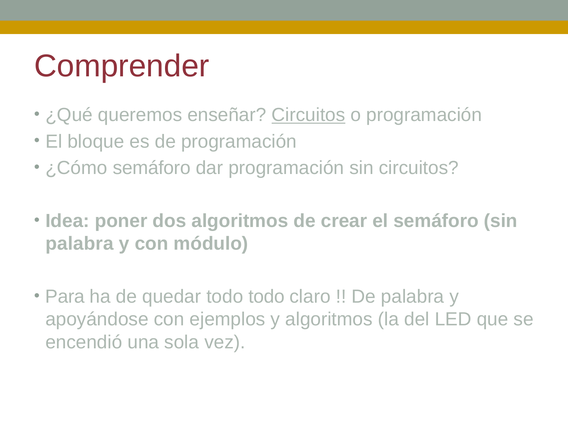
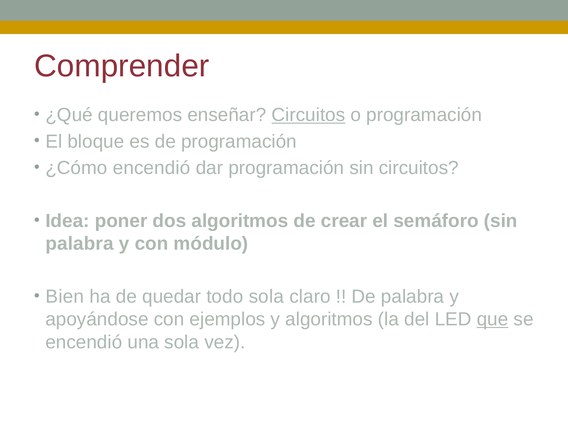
¿Cómo semáforo: semáforo -> encendió (152, 168)
Para: Para -> Bien (65, 297)
todo todo: todo -> sola (266, 297)
que underline: none -> present (493, 319)
